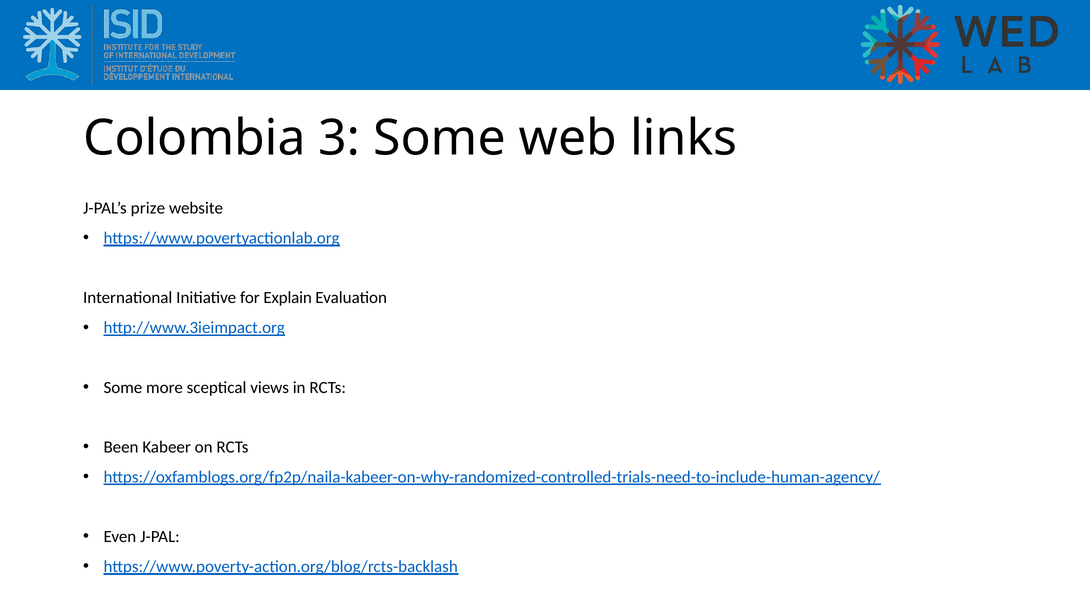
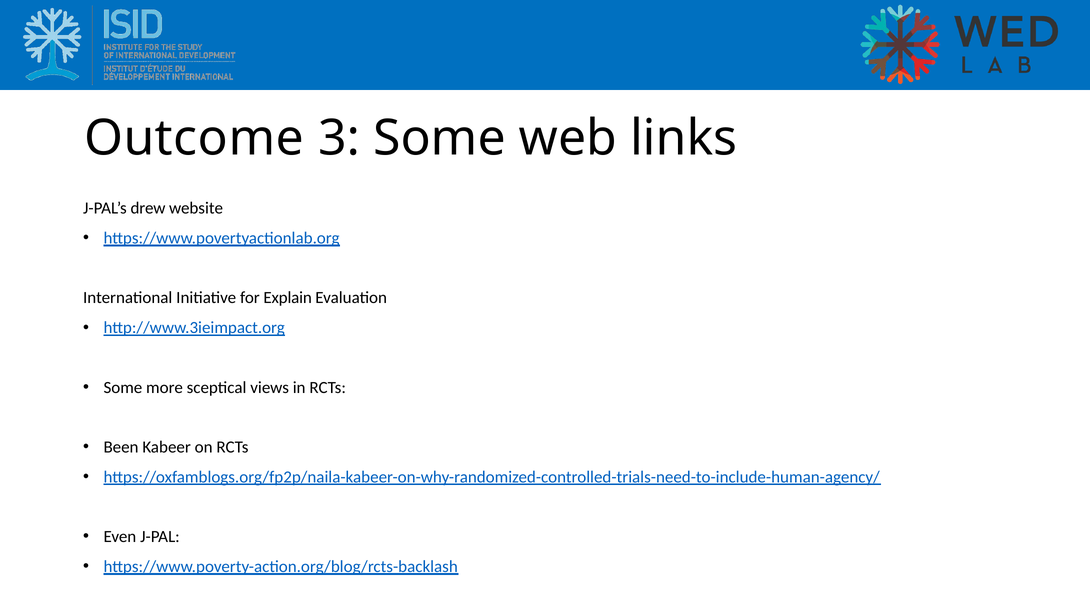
Colombia: Colombia -> Outcome (194, 138)
prize: prize -> drew (148, 208)
